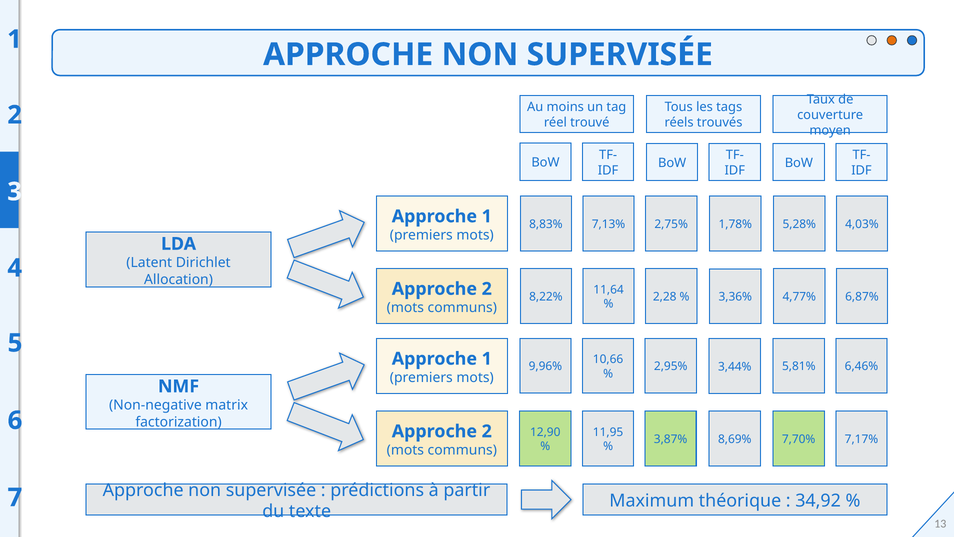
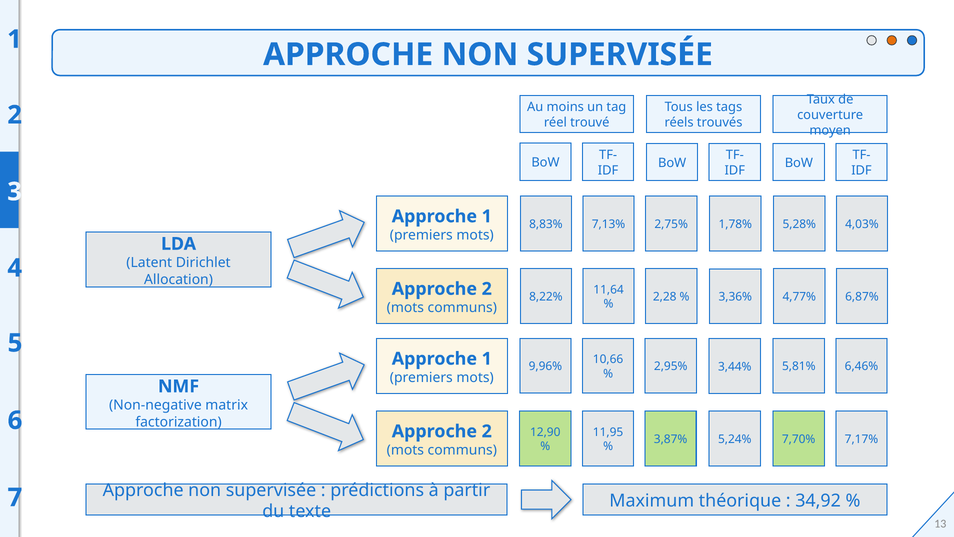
8,69%: 8,69% -> 5,24% (735, 439)
